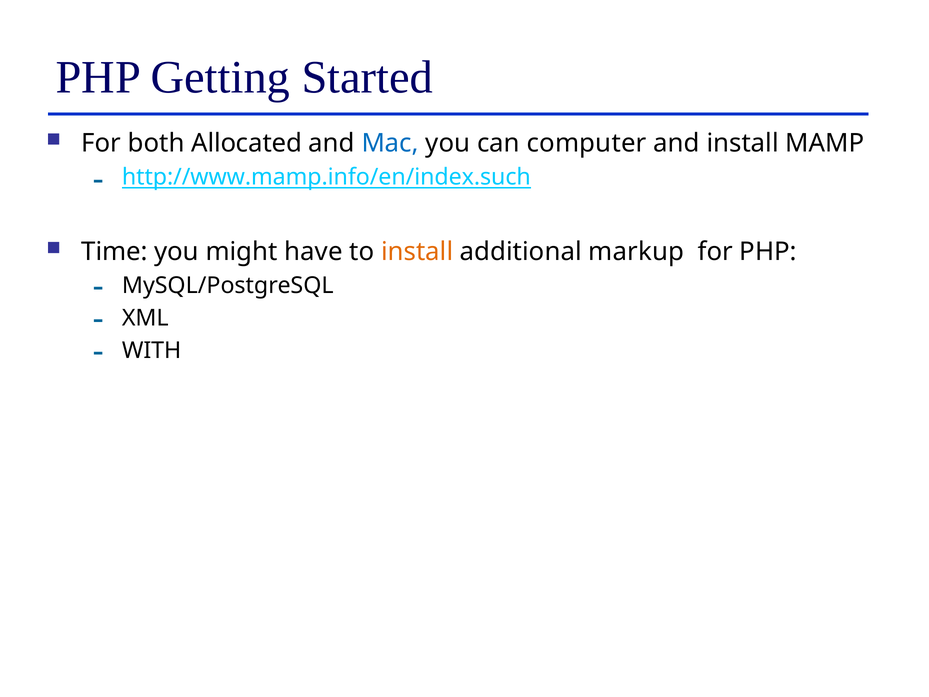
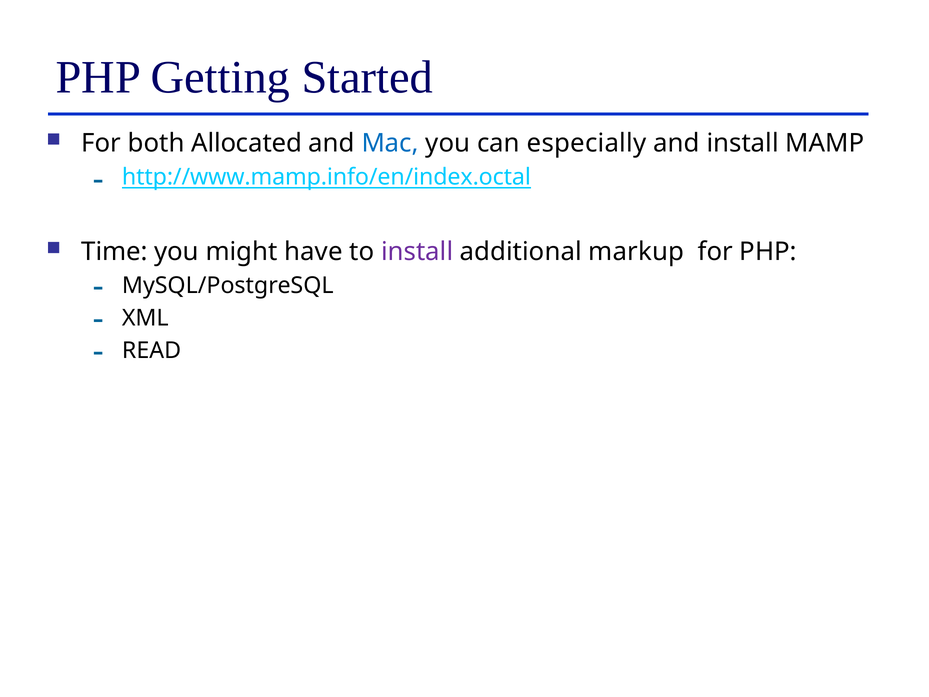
computer: computer -> especially (587, 143)
http://www.mamp.info/en/index.such: http://www.mamp.info/en/index.such -> http://www.mamp.info/en/index.octal (326, 177)
install colour: orange -> purple (417, 252)
WITH: WITH -> READ (152, 351)
